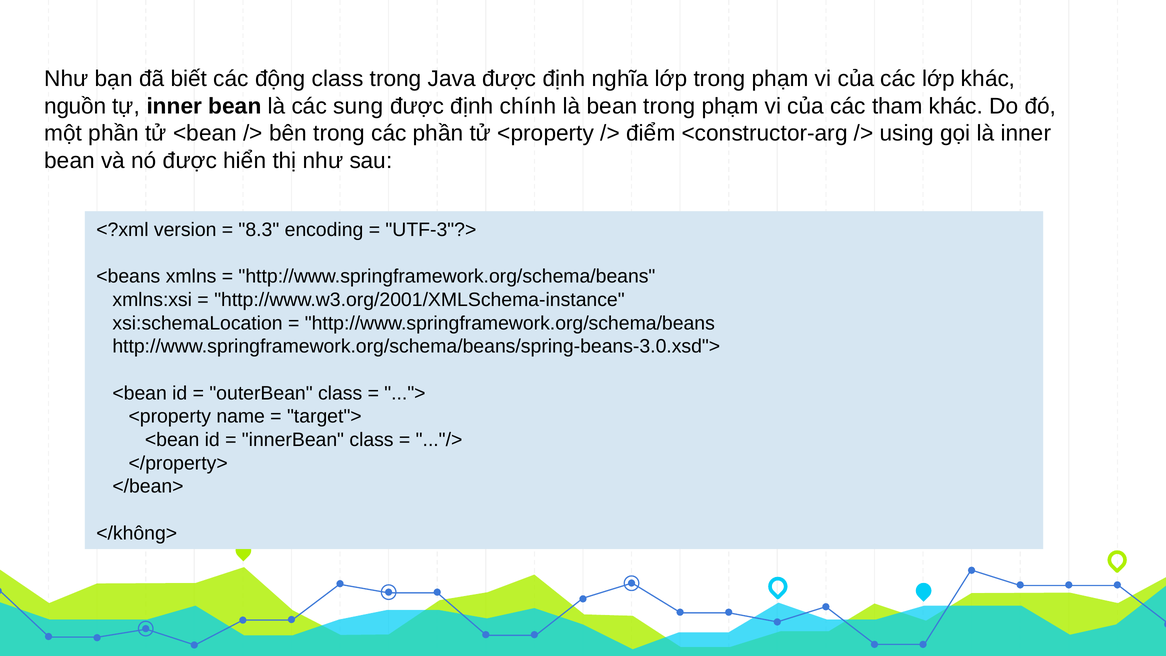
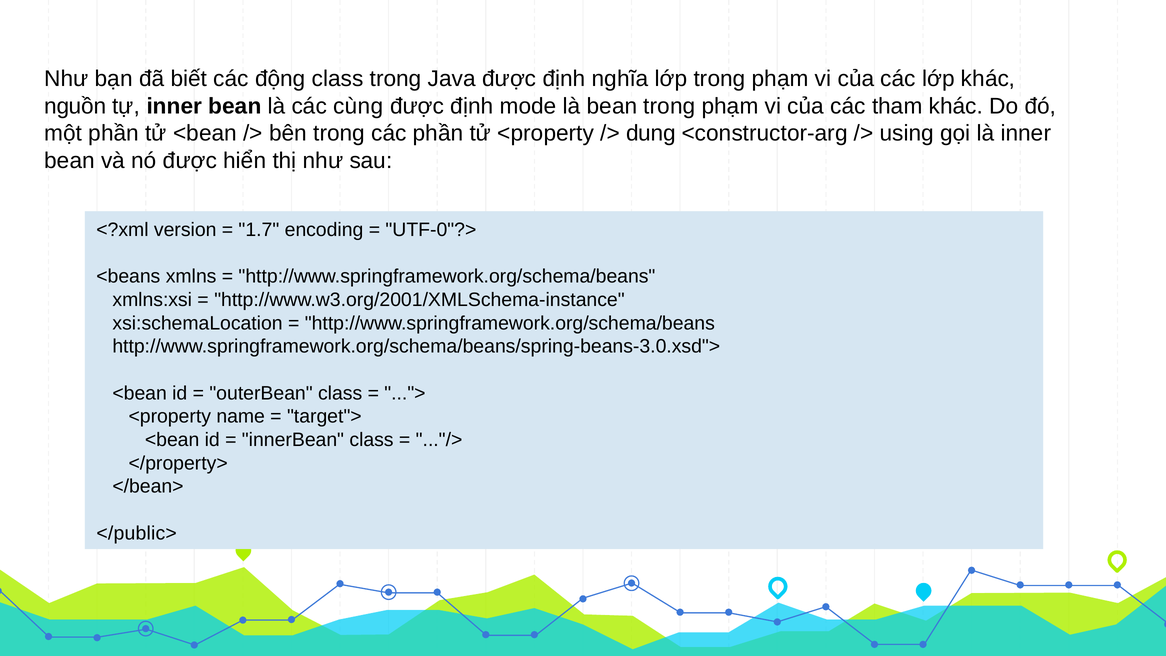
sung: sung -> cùng (358, 106)
chính: chính -> mode (528, 106)
điểm: điểm -> dung (651, 133)
8.3: 8.3 -> 1.7 (259, 230)
UTF-3"?>: UTF-3"?> -> UTF-0"?> (431, 230)
</không>: </không> -> </public> (137, 533)
